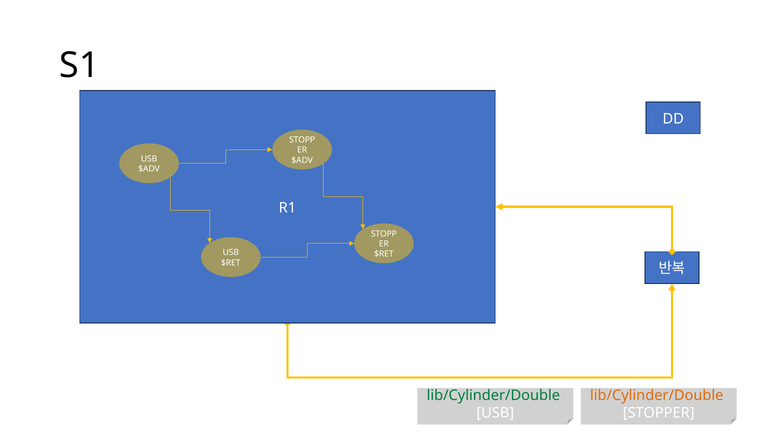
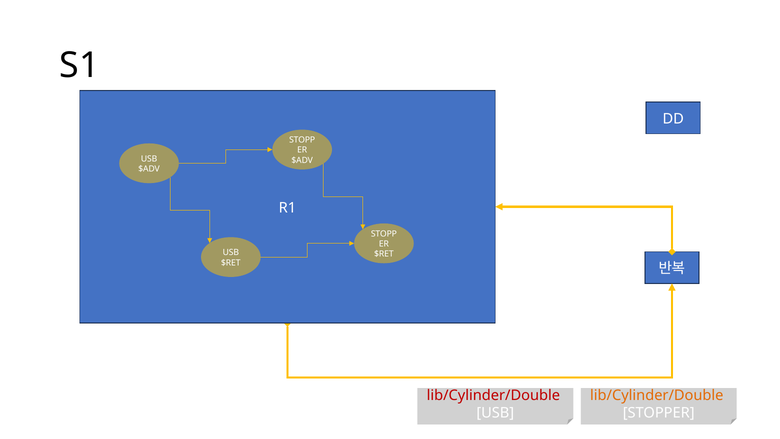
lib/Cylinder/Double colour: green -> red (493, 395)
